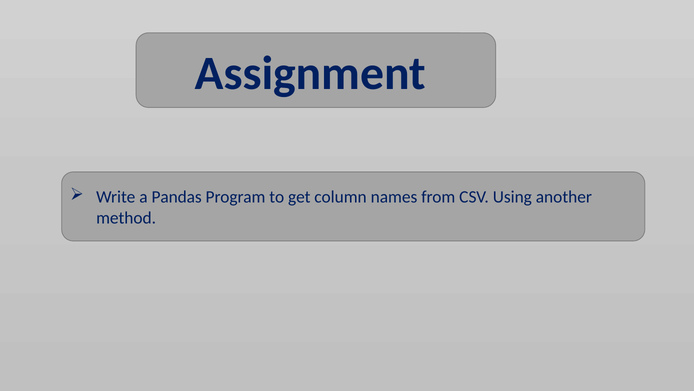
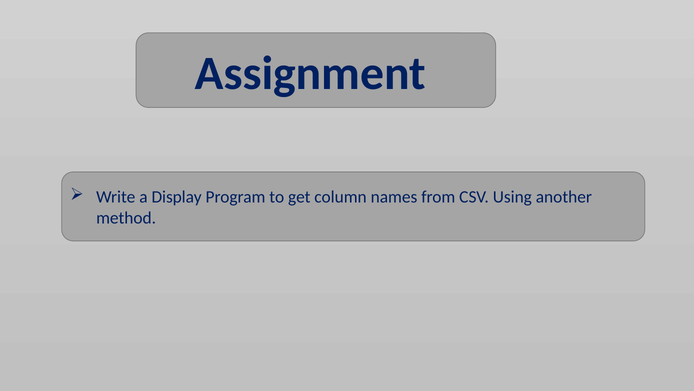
Pandas: Pandas -> Display (177, 197)
